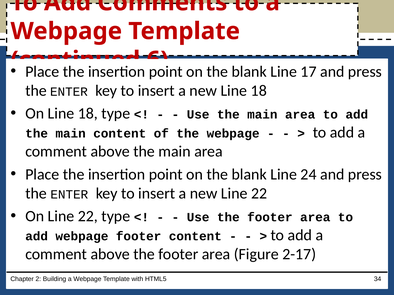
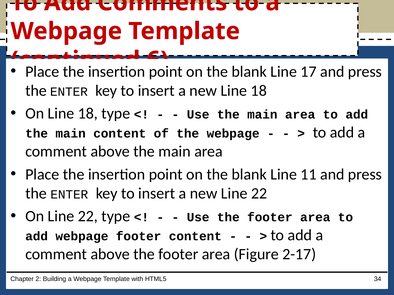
24: 24 -> 11 (309, 175)
